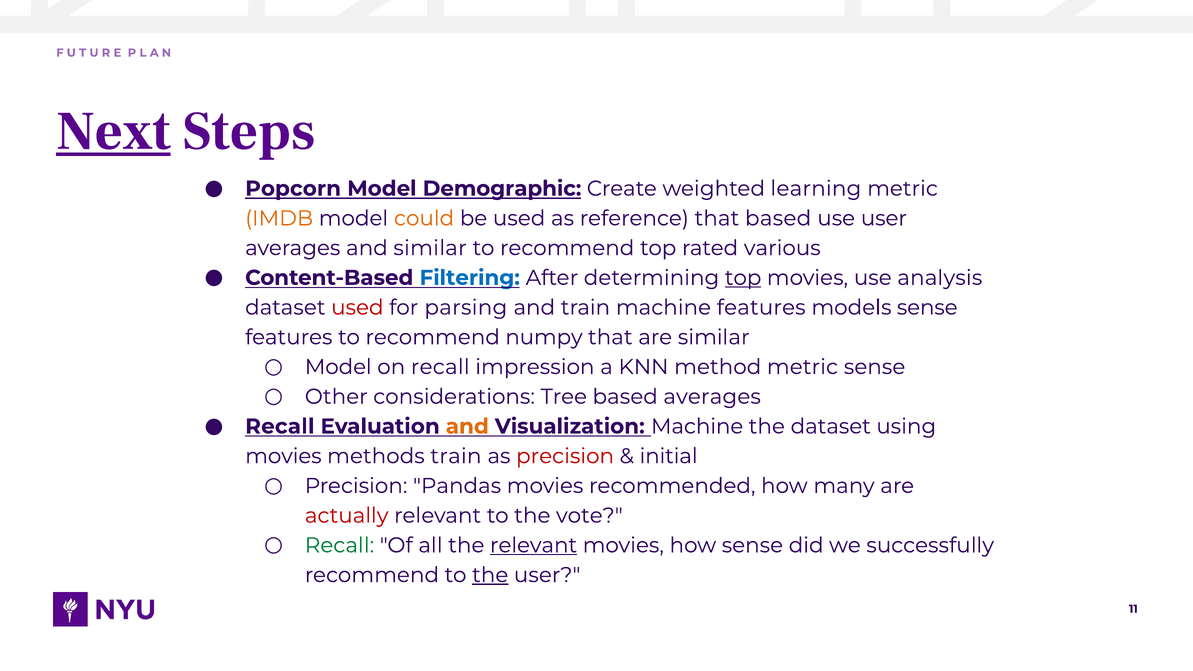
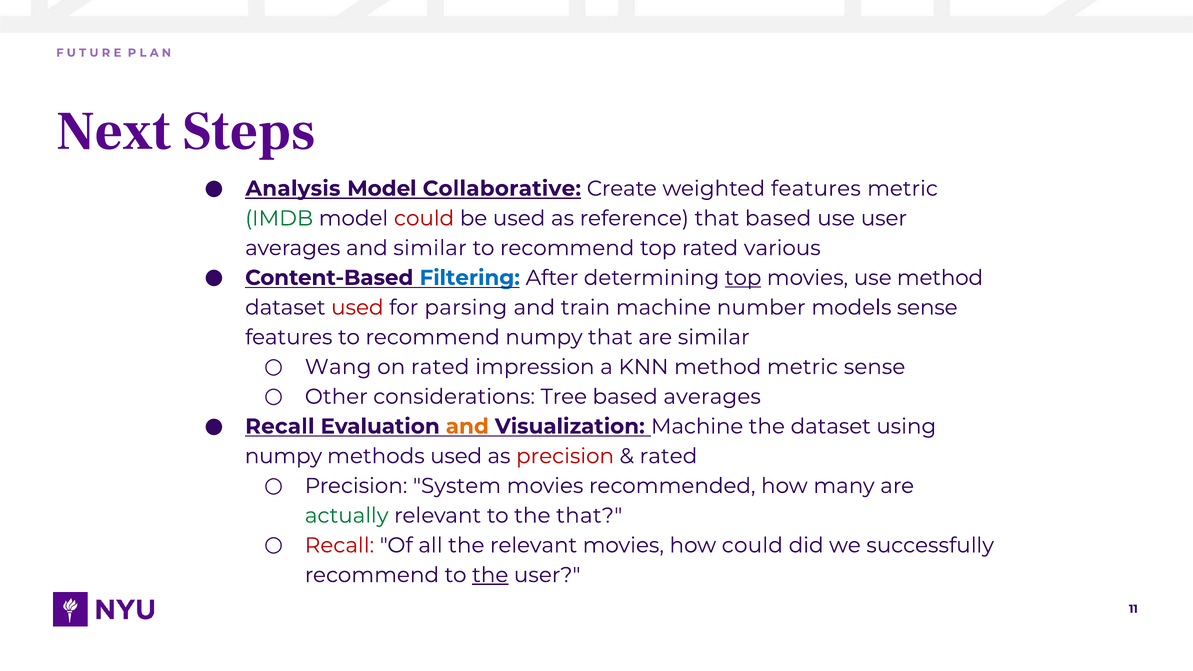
Next underline: present -> none (113, 131)
Popcorn: Popcorn -> Analysis (293, 189)
Demographic: Demographic -> Collaborative (502, 189)
weighted learning: learning -> features (816, 189)
IMDB colour: orange -> green (279, 218)
could colour: orange -> red (424, 218)
use analysis: analysis -> method (940, 278)
machine features: features -> number (761, 308)
Model: Model -> Wang (338, 367)
on recall: recall -> rated (440, 367)
movies: movies -> numpy (283, 456)
methods train: train -> used (456, 456)
initial: initial -> rated (668, 456)
Pandas: Pandas -> System (457, 486)
actually colour: red -> green (347, 516)
the vote: vote -> that (589, 516)
Recall colour: green -> red (339, 545)
relevant underline: present -> none (534, 545)
how sense: sense -> could (752, 545)
